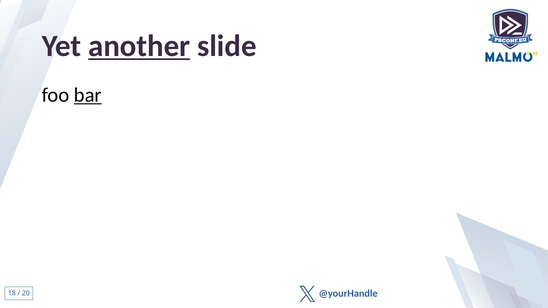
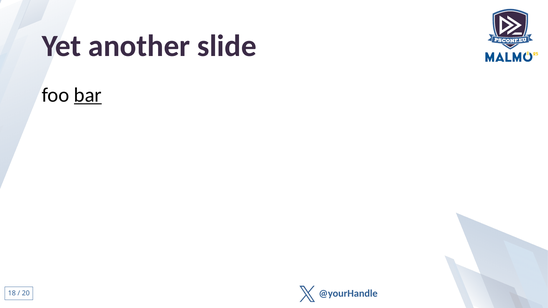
another underline: present -> none (139, 46)
